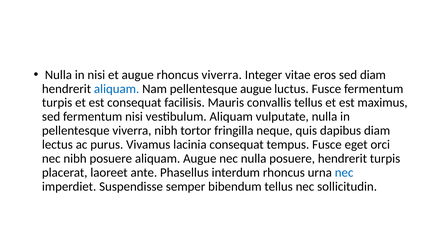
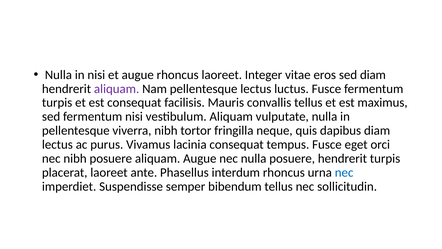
rhoncus viverra: viverra -> laoreet (222, 75)
aliquam colour: blue -> purple (117, 89)
pellentesque augue: augue -> lectus (256, 89)
